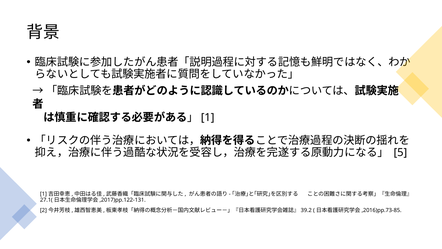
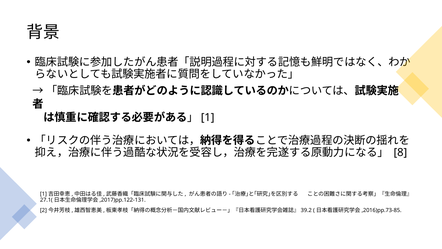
5: 5 -> 8 (400, 152)
